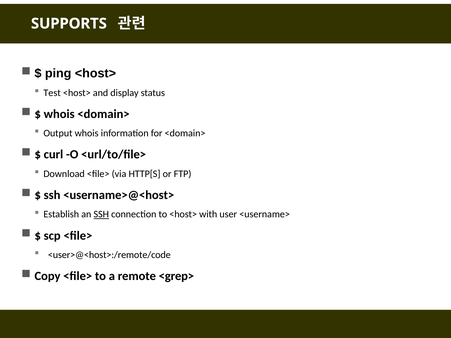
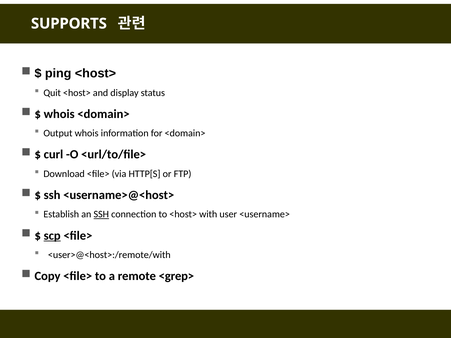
Test: Test -> Quit (52, 93)
scp underline: none -> present (52, 236)
<user>@<host>:/remote/code: <user>@<host>:/remote/code -> <user>@<host>:/remote/with (109, 255)
